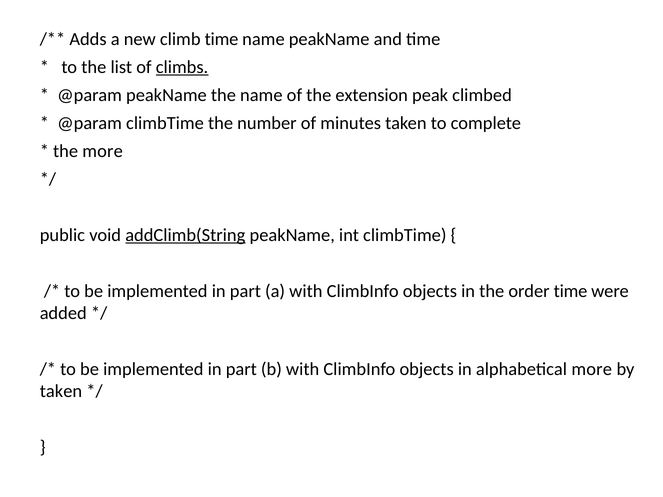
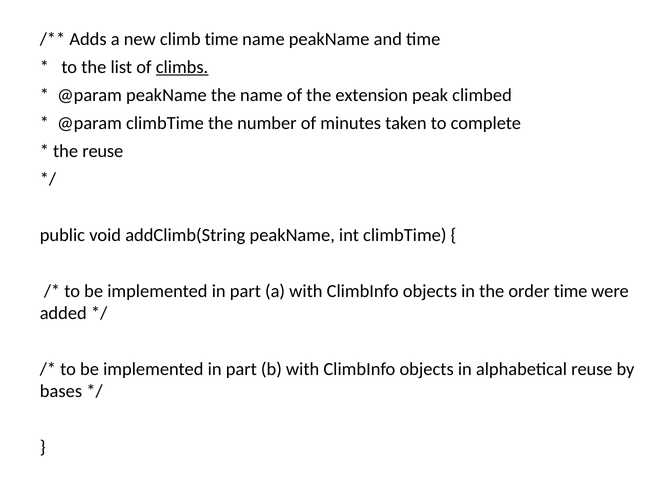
the more: more -> reuse (103, 151)
addClimb(String underline: present -> none (185, 235)
alphabetical more: more -> reuse (592, 369)
taken: taken -> bases (61, 392)
